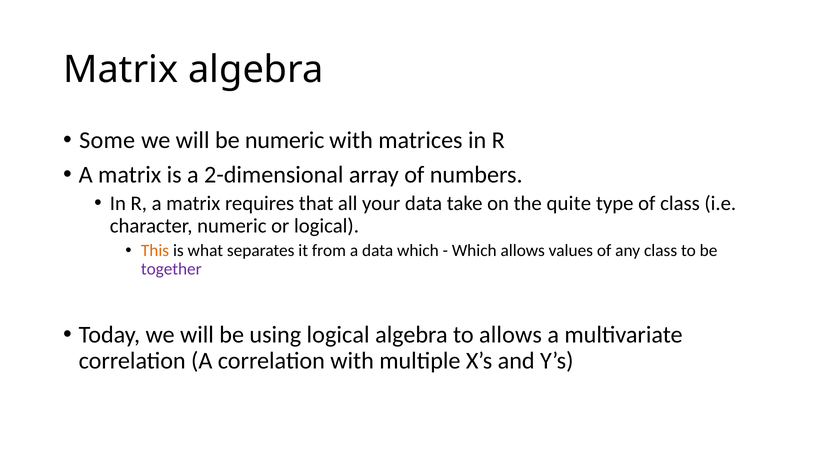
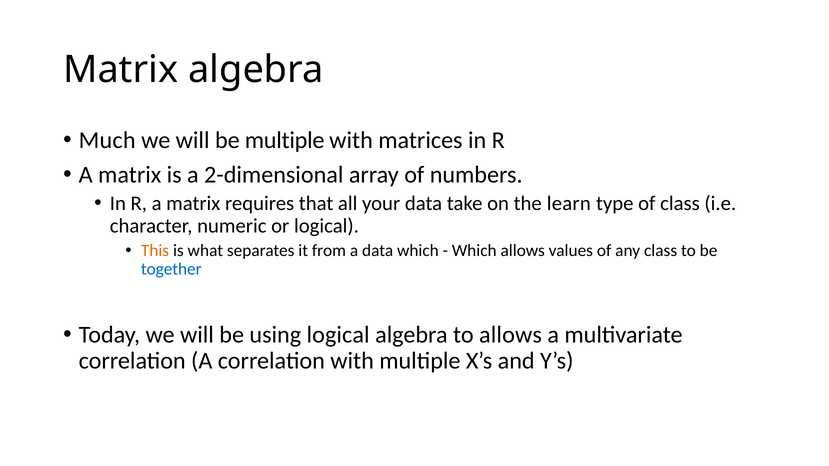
Some: Some -> Much (107, 140)
be numeric: numeric -> multiple (285, 140)
quite: quite -> learn (569, 203)
together colour: purple -> blue (171, 269)
